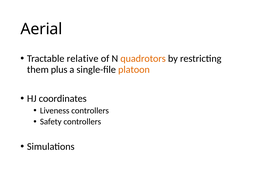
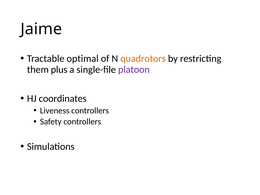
Aerial: Aerial -> Jaime (41, 29)
relative: relative -> optimal (83, 59)
platoon colour: orange -> purple (134, 70)
